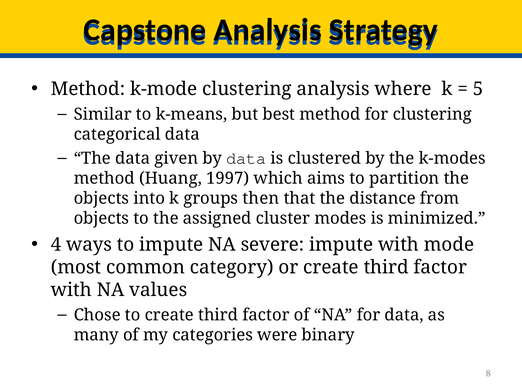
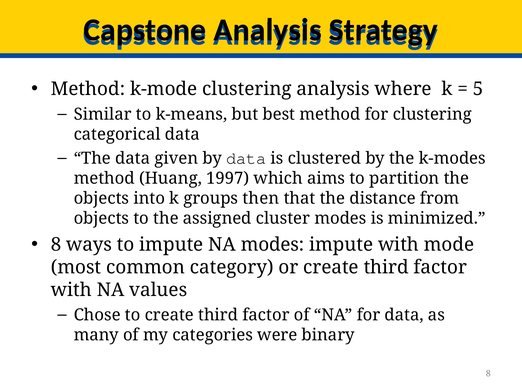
4: 4 -> 8 (56, 244)
NA severe: severe -> modes (273, 244)
